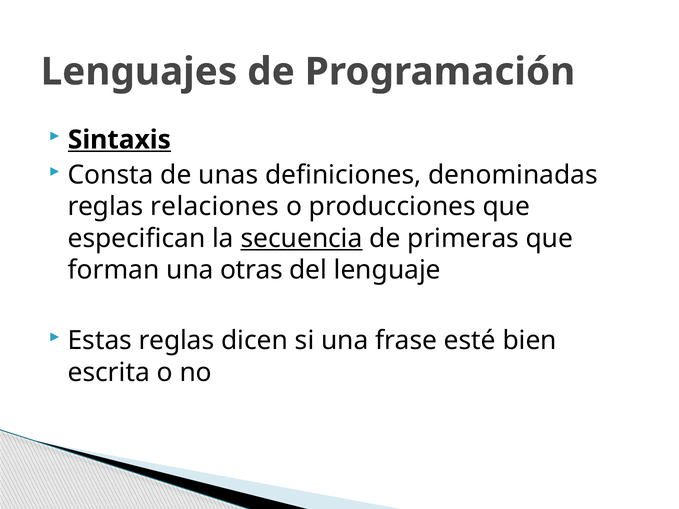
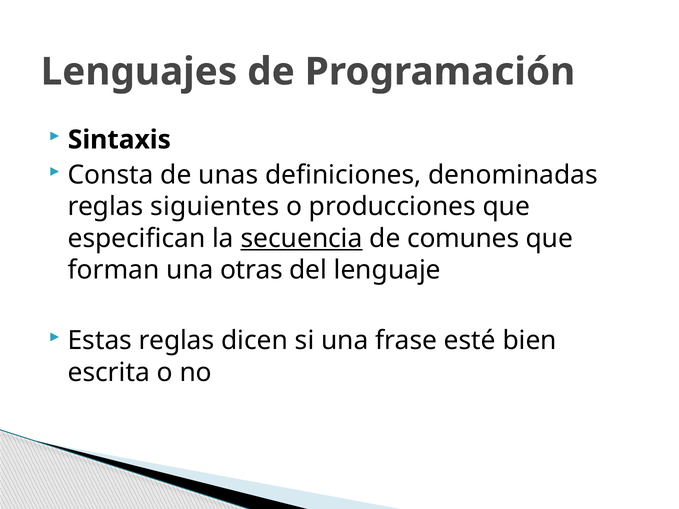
Sintaxis underline: present -> none (119, 140)
relaciones: relaciones -> siguientes (215, 207)
primeras: primeras -> comunes (463, 238)
